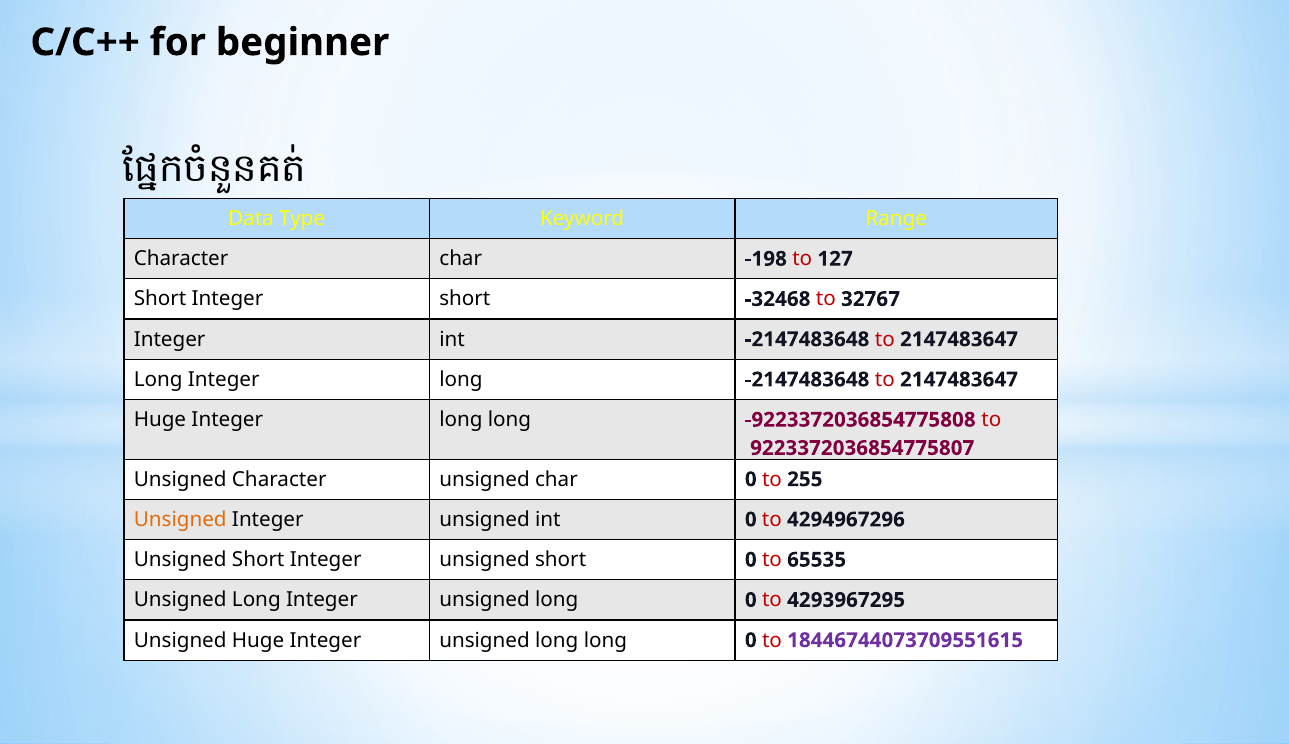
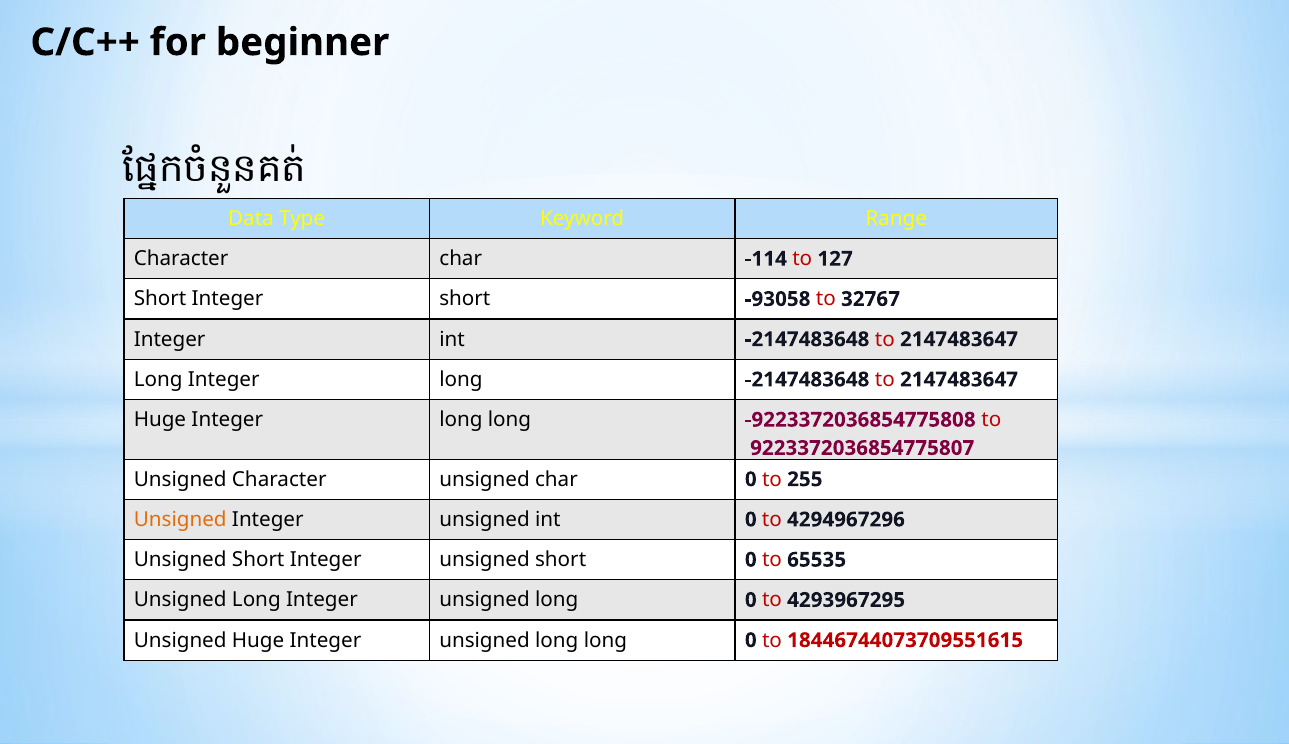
-198: -198 -> -114 (766, 259)
-32468: -32468 -> -93058 (778, 299)
18446744073709551615 colour: purple -> red (905, 640)
